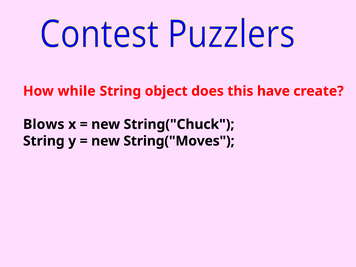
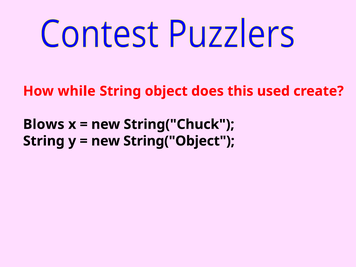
have: have -> used (273, 91)
String("Moves: String("Moves -> String("Object (179, 141)
